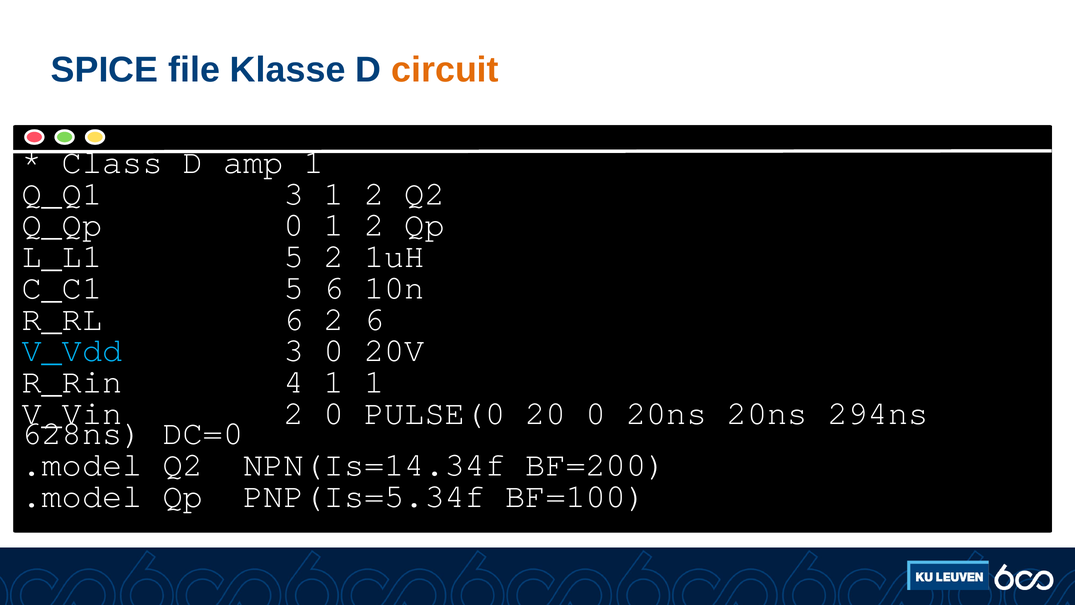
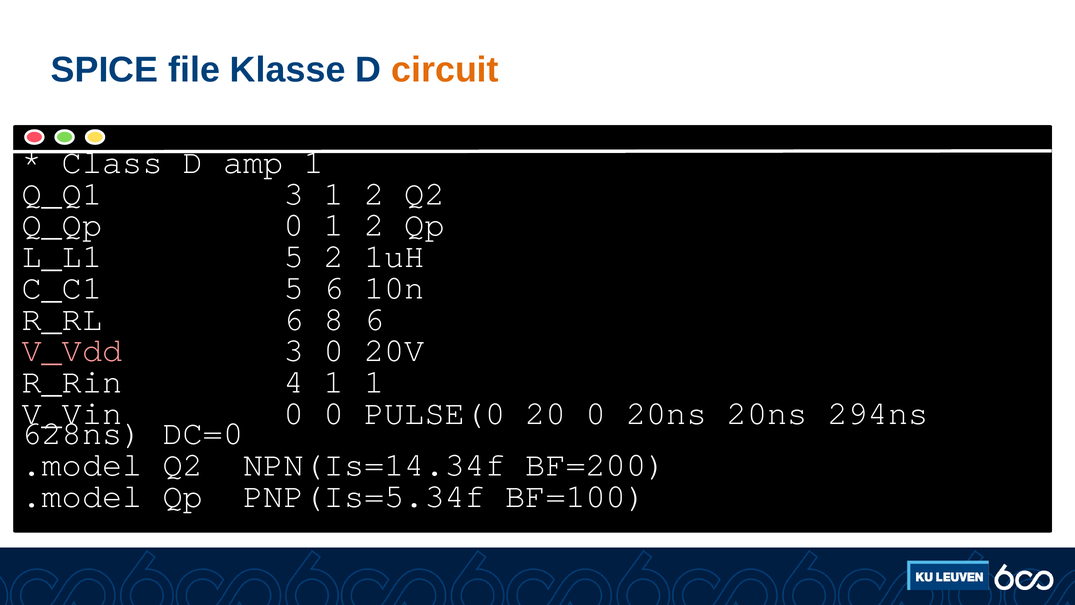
6 2: 2 -> 8 (334, 319)
V_Vdd colour: light blue -> pink (72, 350)
2: 2 -> 0 (294, 413)
